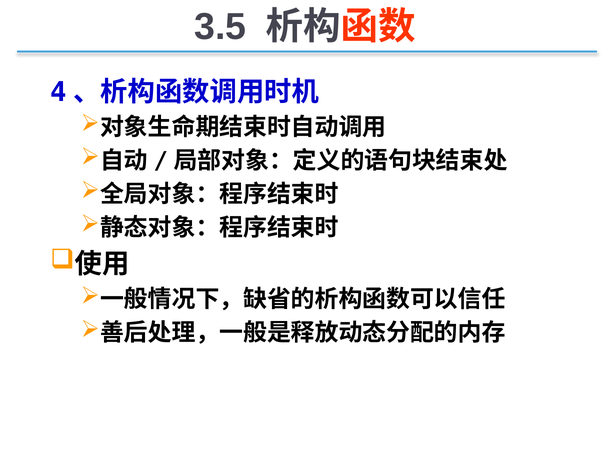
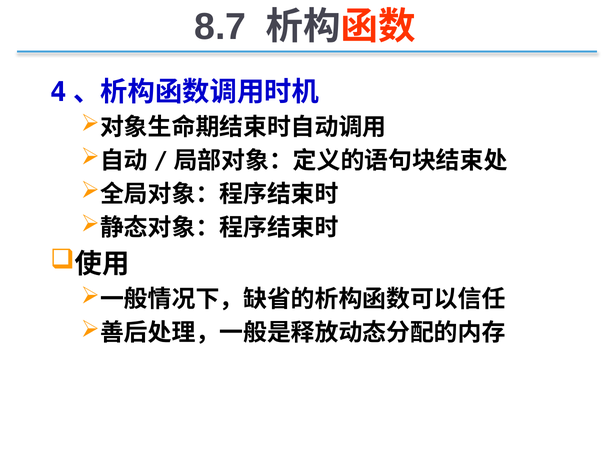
3.5: 3.5 -> 8.7 (220, 27)
